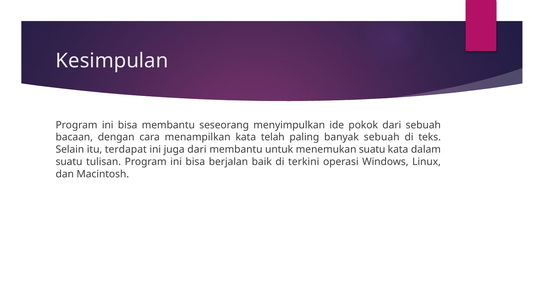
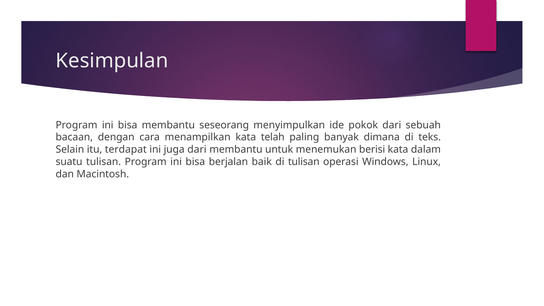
banyak sebuah: sebuah -> dimana (382, 137)
menemukan suatu: suatu -> berisi (372, 150)
di terkini: terkini -> tulisan (304, 162)
